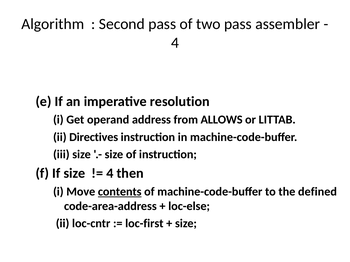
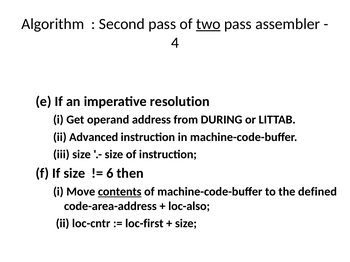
two underline: none -> present (208, 24)
ALLOWS: ALLOWS -> DURING (222, 120)
Directives: Directives -> Advanced (94, 137)
4: 4 -> 6 (110, 174)
loc-else: loc-else -> loc-also (189, 206)
